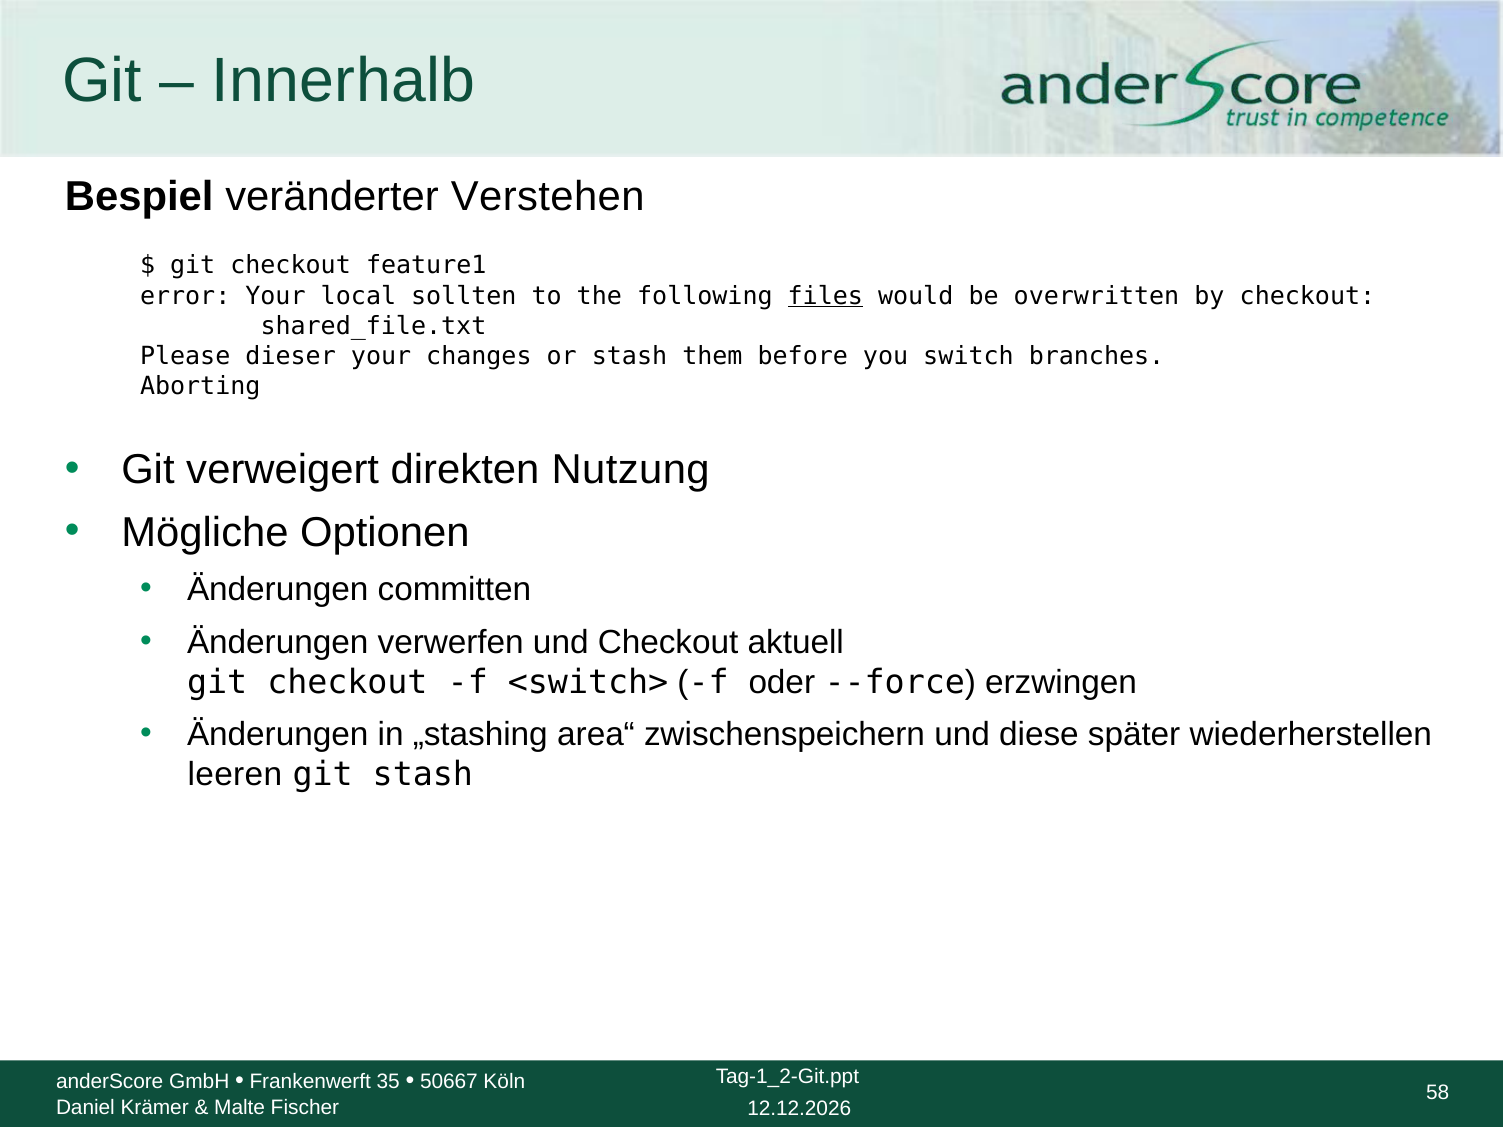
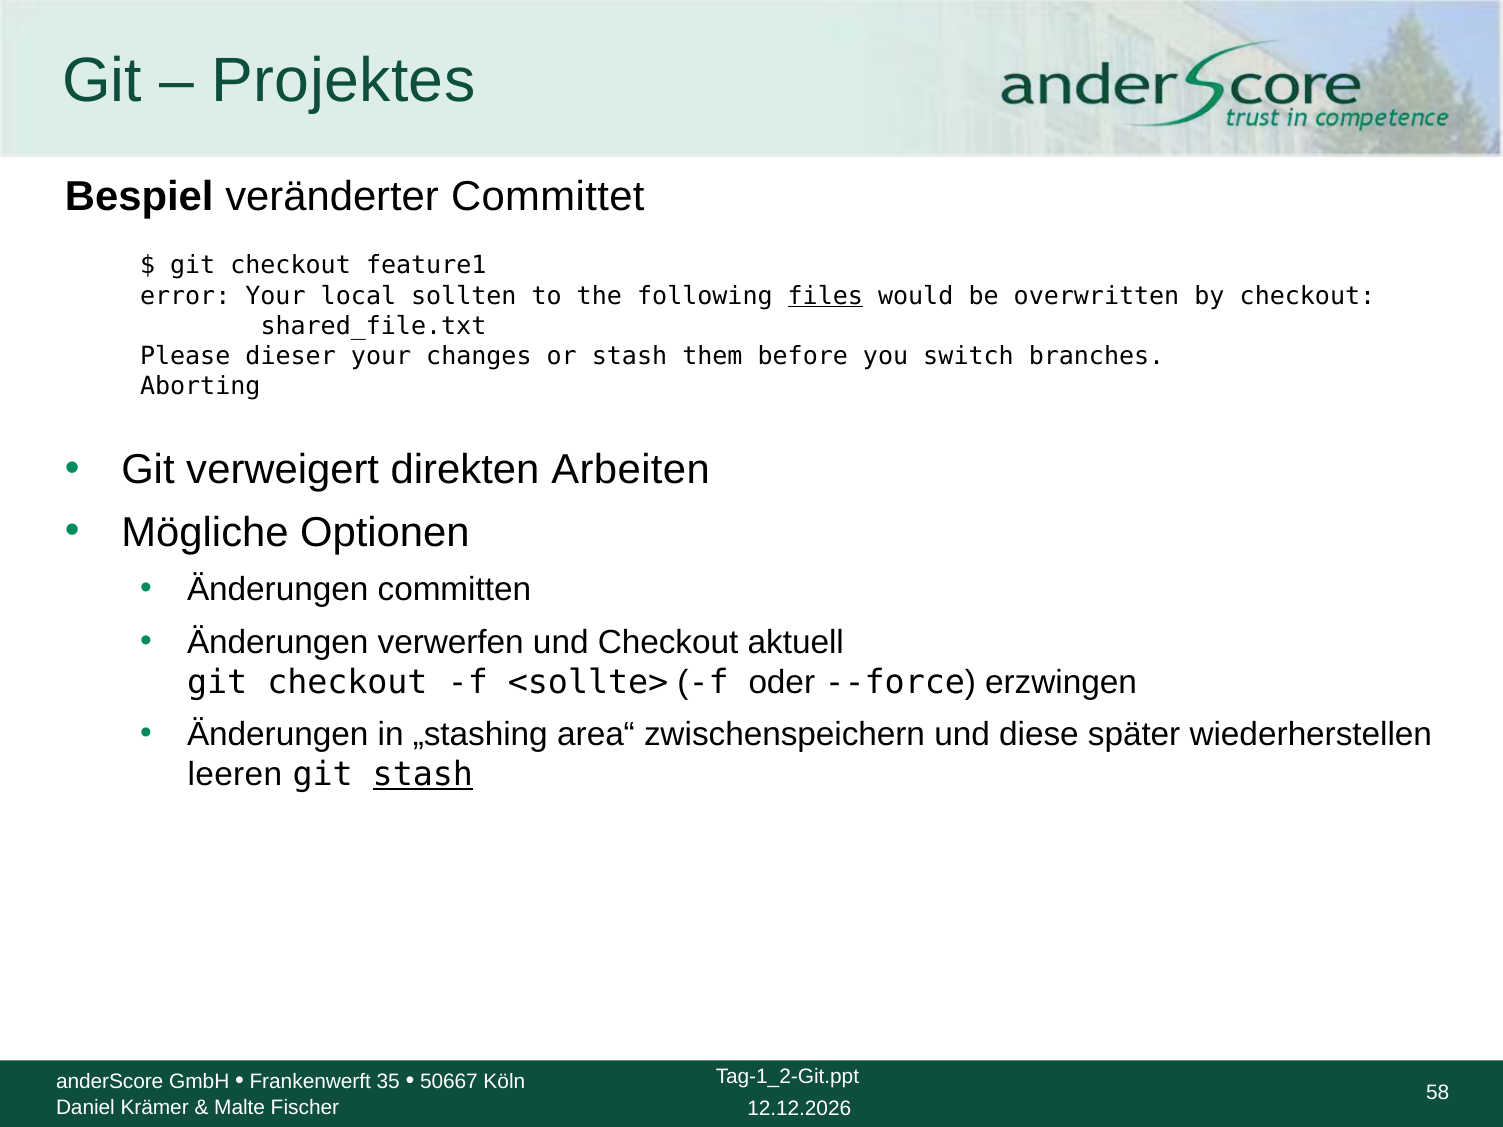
Innerhalb: Innerhalb -> Projektes (343, 81)
Verstehen: Verstehen -> Committet (548, 197)
Nutzung: Nutzung -> Arbeiten (631, 470)
<switch>: <switch> -> <sollte> (588, 682)
stash underline: none -> present (423, 775)
